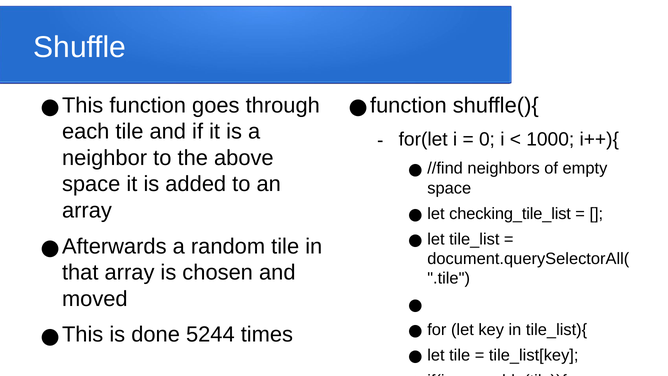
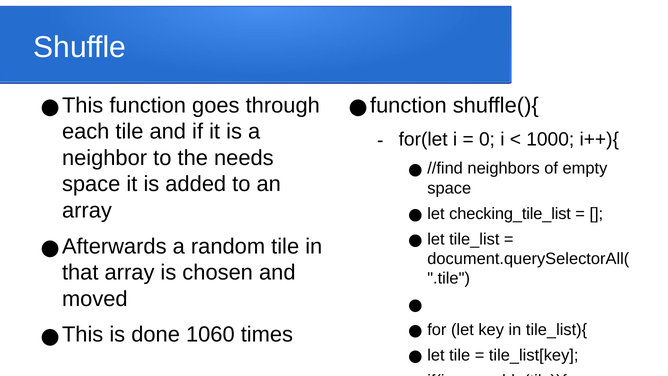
above: above -> needs (244, 158)
5244: 5244 -> 1060 (210, 335)
